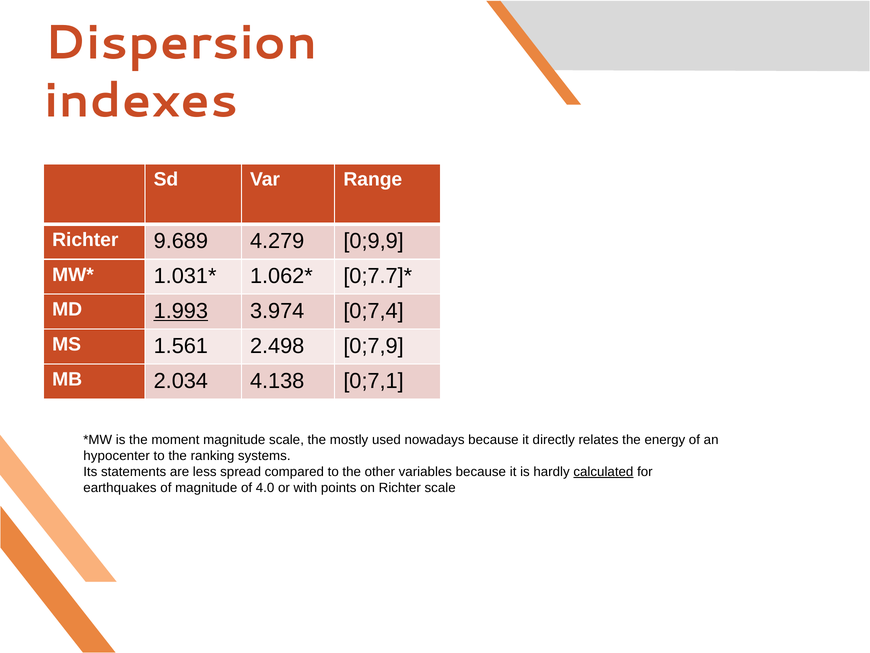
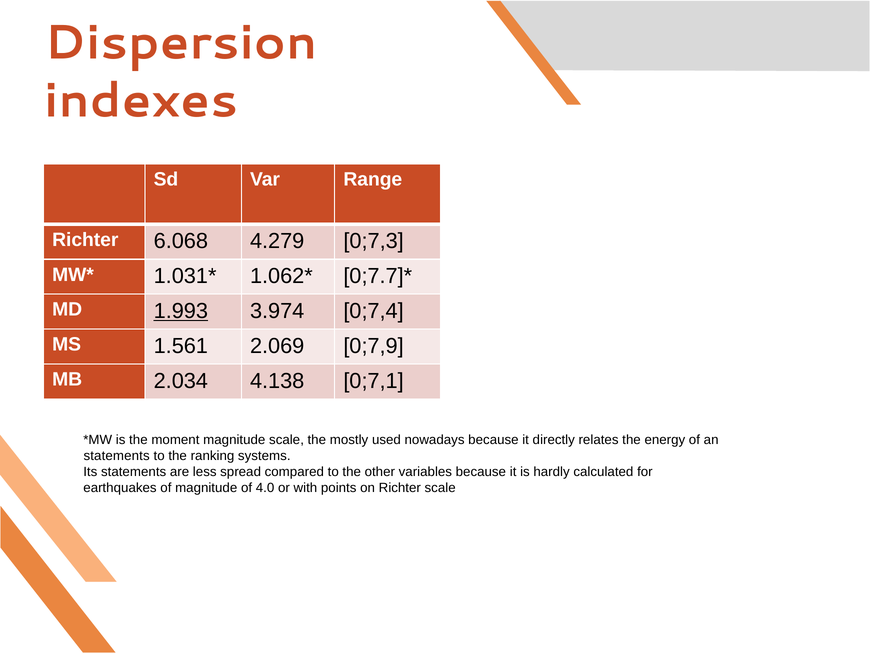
9.689: 9.689 -> 6.068 (181, 241)
0;9,9: 0;9,9 -> 0;7,3 (374, 241)
2.498: 2.498 -> 2.069 (277, 346)
hypocenter: hypocenter -> statements (117, 455)
calculated underline: present -> none (603, 471)
